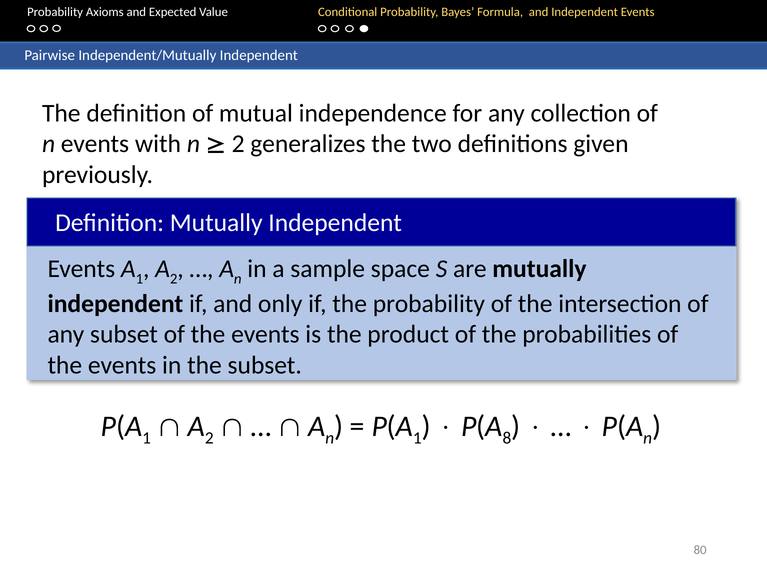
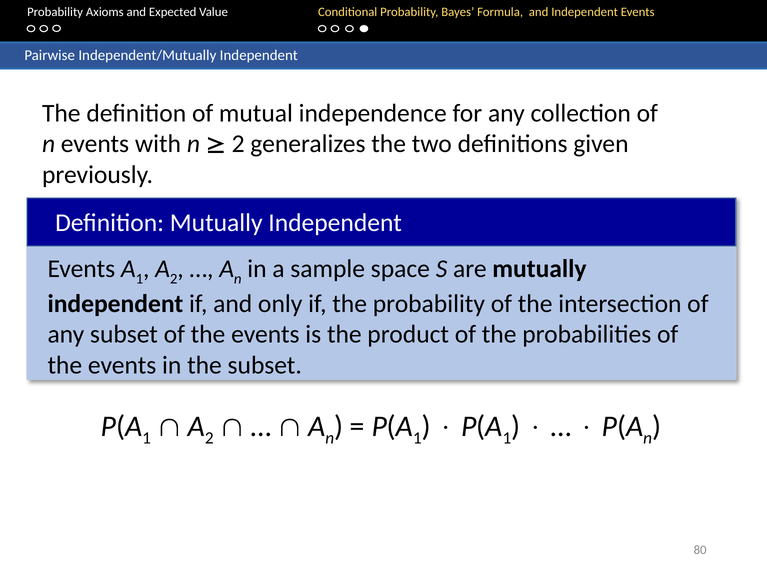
8: 8 -> 1 (507, 437)
